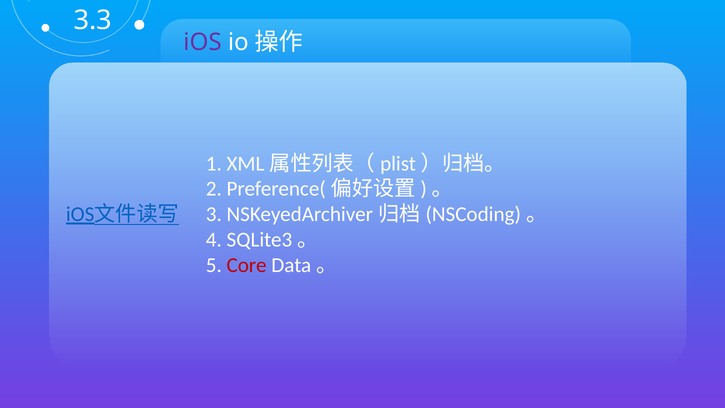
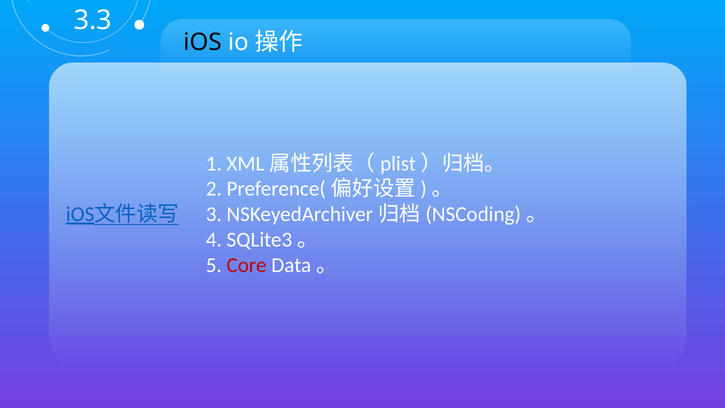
iOS colour: purple -> black (202, 42)
